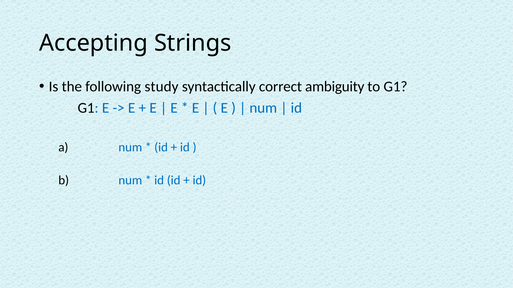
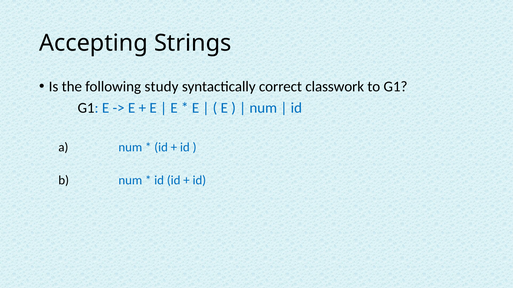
ambiguity: ambiguity -> classwork (335, 87)
